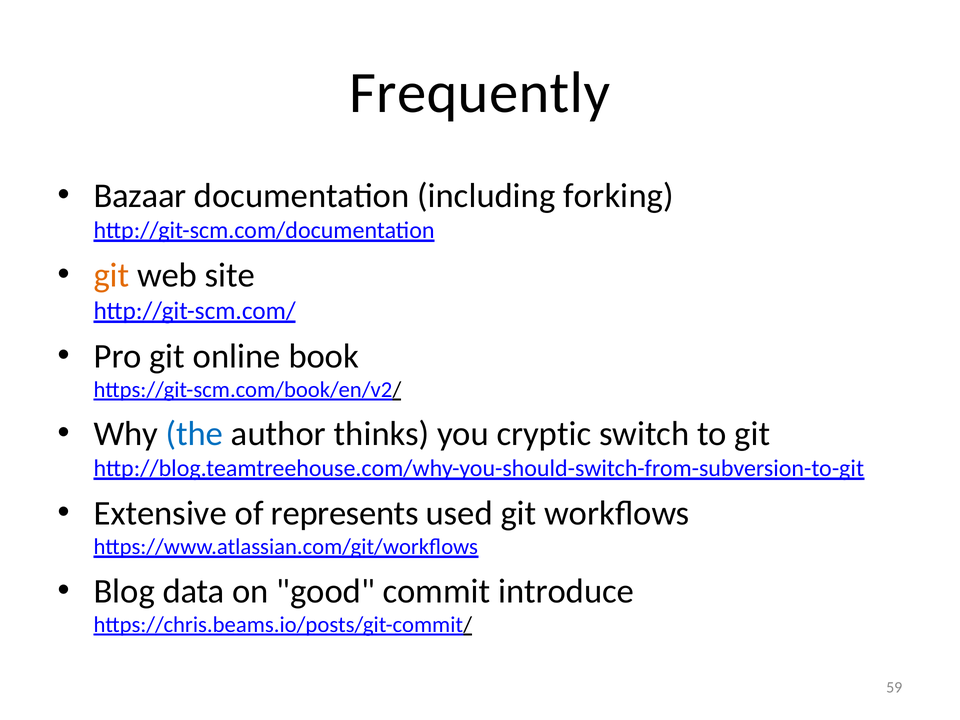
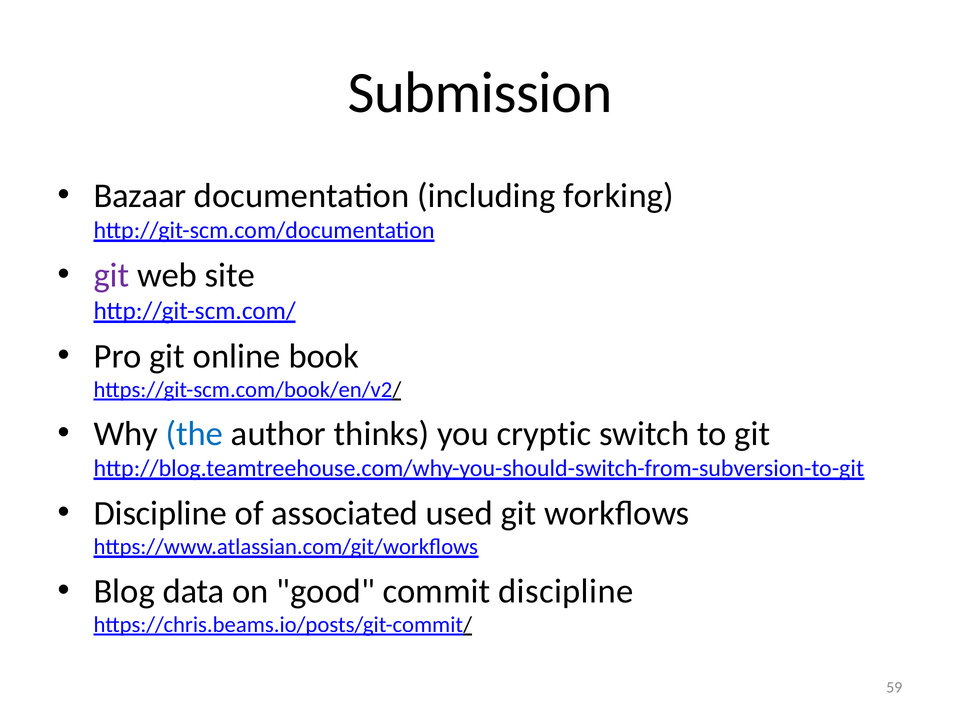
Frequently: Frequently -> Submission (480, 93)
git colour: orange -> purple (111, 275)
Extensive: Extensive -> Discipline (160, 513)
represents: represents -> associated (345, 513)
commit introduce: introduce -> discipline (566, 591)
